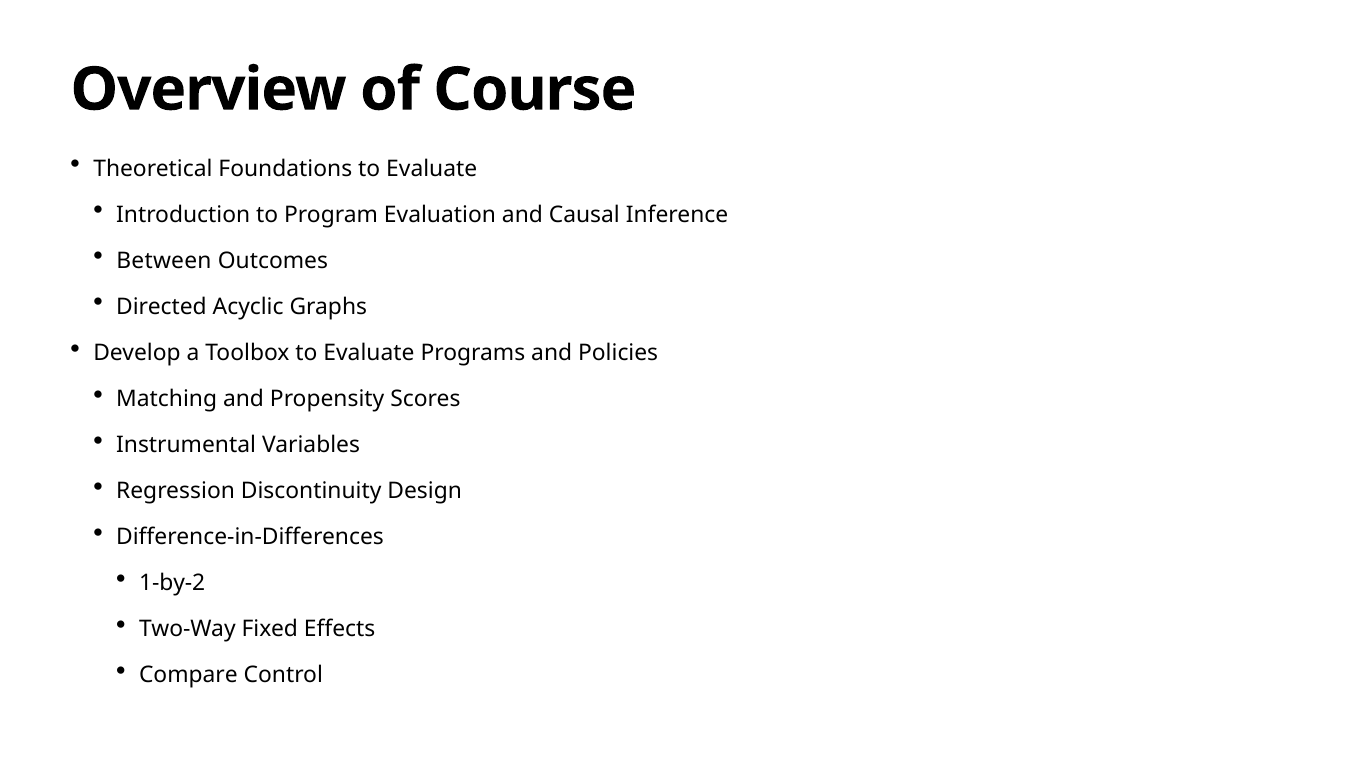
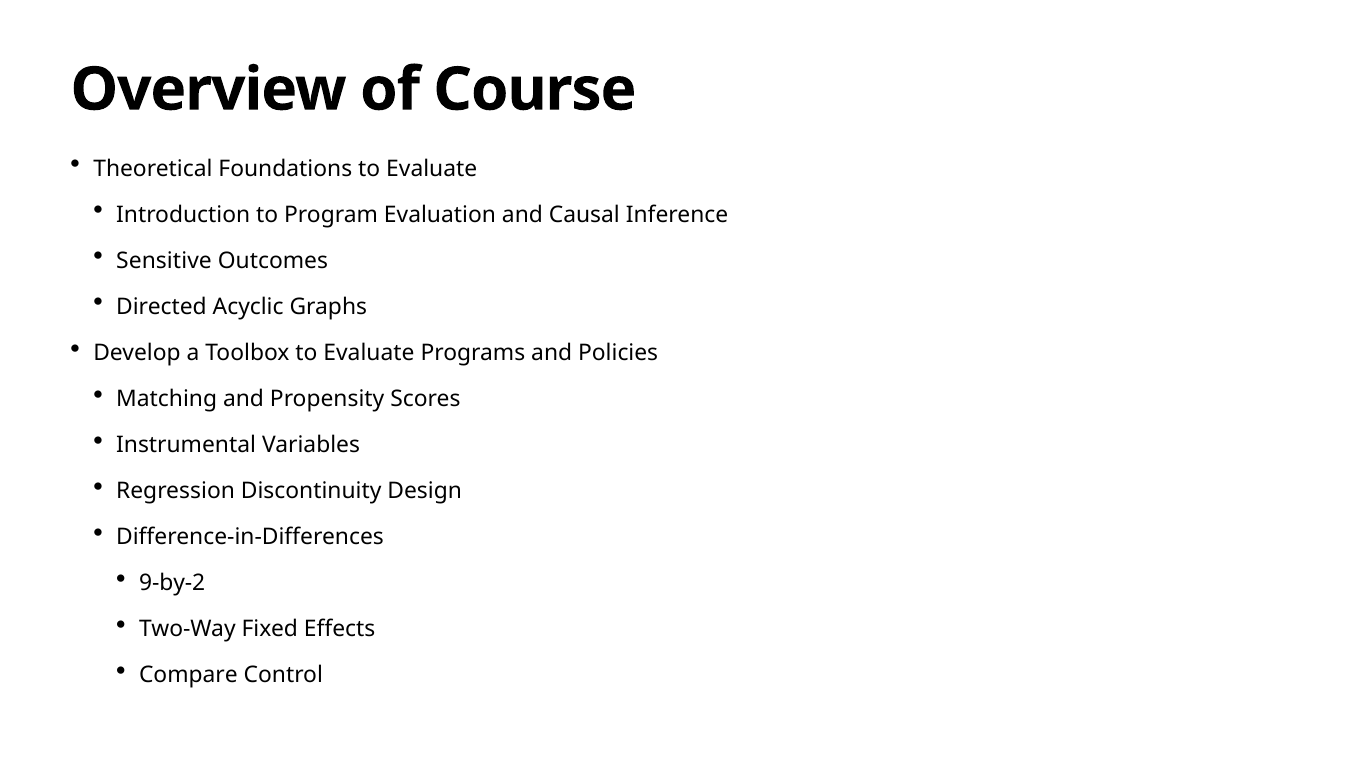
Between: Between -> Sensitive (164, 261)
1-by-2: 1-by-2 -> 9-by-2 (172, 583)
